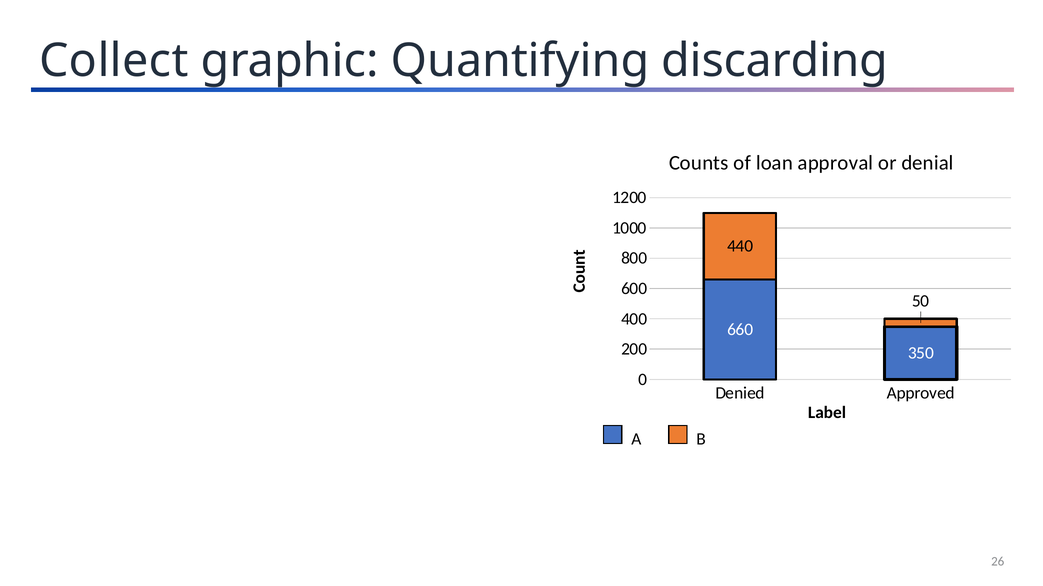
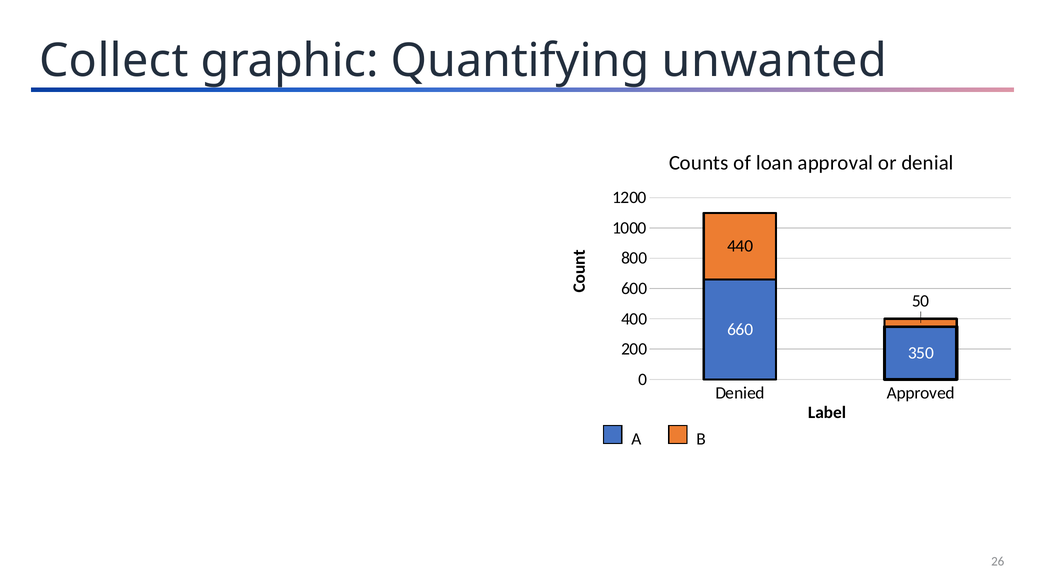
discarding: discarding -> unwanted (774, 61)
